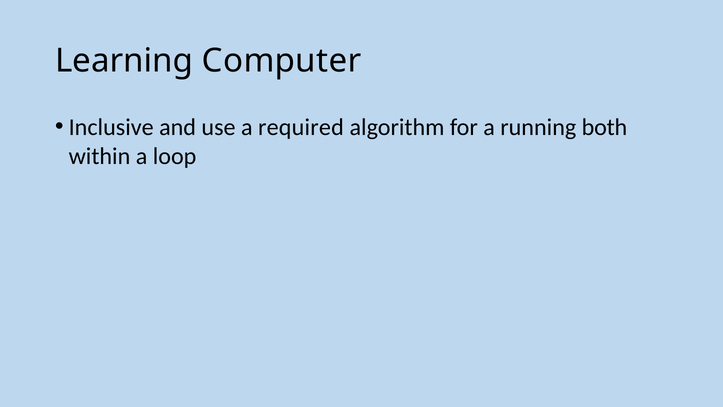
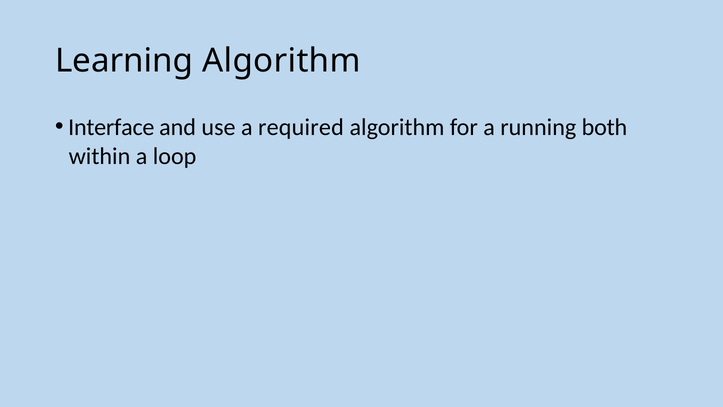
Learning Computer: Computer -> Algorithm (282, 61)
Inclusive: Inclusive -> Interface (111, 127)
